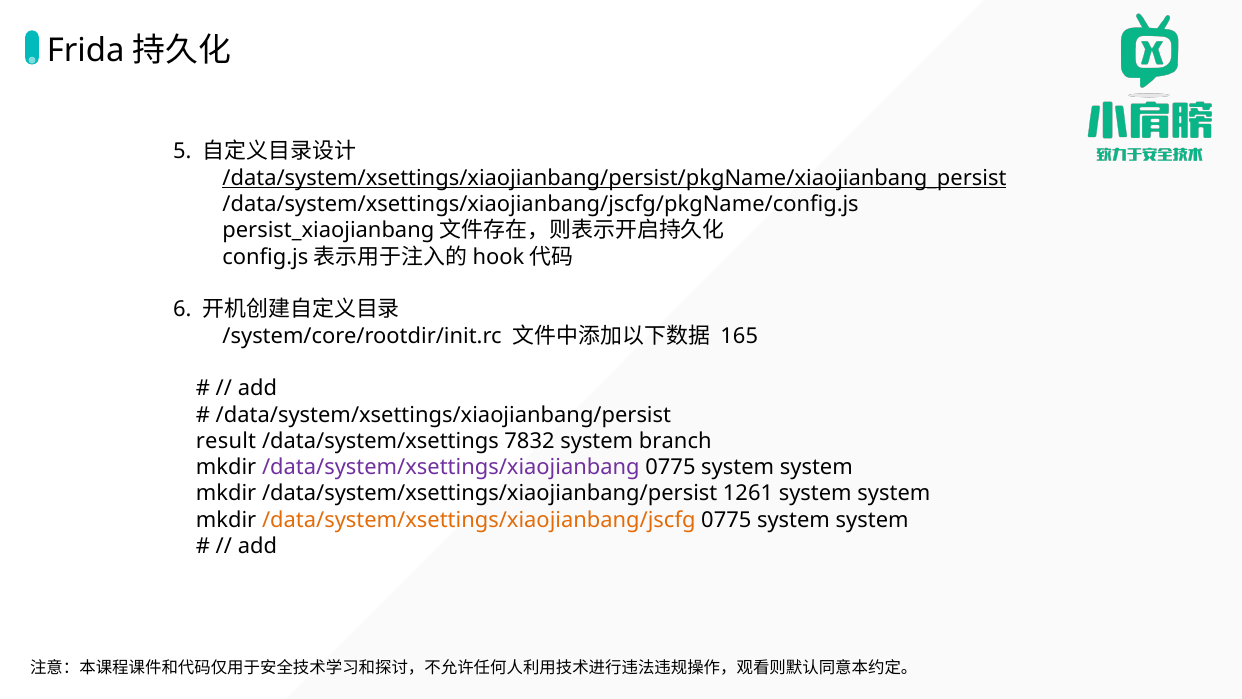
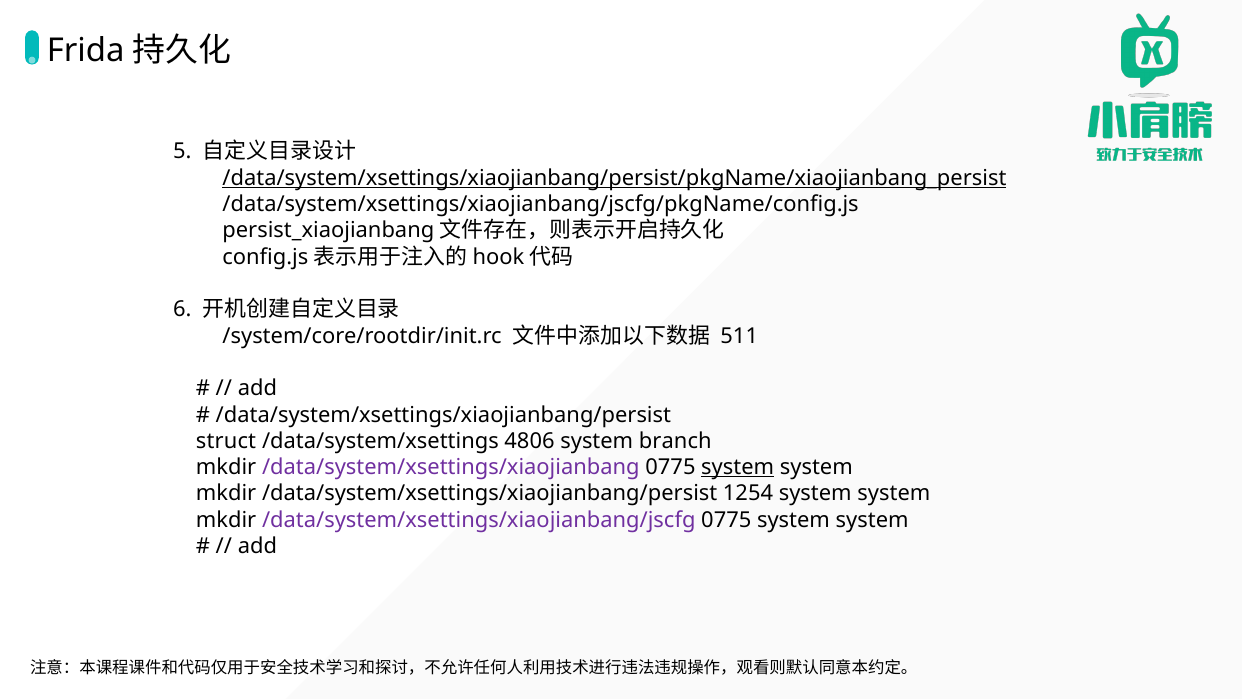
165: 165 -> 511 (739, 336)
result: result -> struct (226, 441)
7832: 7832 -> 4806 (530, 441)
system underline: none -> present (738, 467)
1261: 1261 -> 1254 (748, 493)
/data/system/xsettings/xiaojianbang/jscfg colour: orange -> purple (479, 520)
